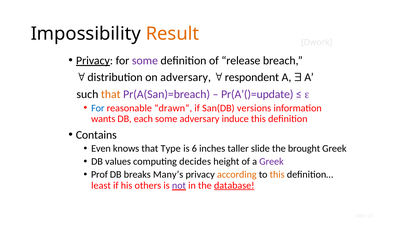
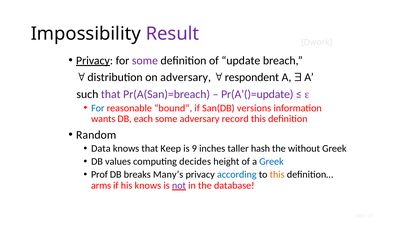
Result colour: orange -> purple (173, 34)
release: release -> update (241, 61)
that colour: orange -> purple (111, 94)
drawn: drawn -> bound (173, 108)
induce: induce -> record (235, 119)
Contains: Contains -> Random (96, 135)
Even: Even -> Data (101, 149)
Type: Type -> Keep (171, 149)
6: 6 -> 9 (194, 149)
taller slide: slide -> hash (260, 149)
brought: brought -> without (304, 149)
Greek colour: purple -> blue (271, 162)
according colour: orange -> blue (237, 175)
least: least -> arms (101, 186)
his others: others -> knows (148, 186)
database underline: present -> none (234, 186)
